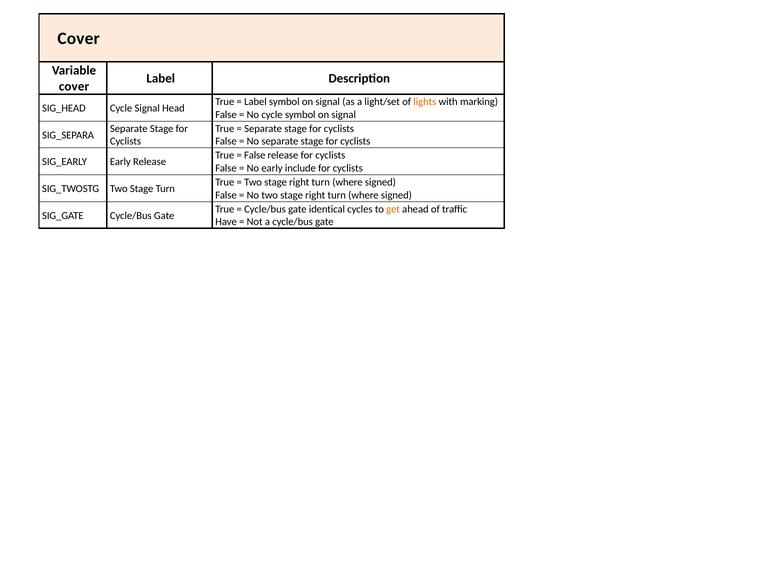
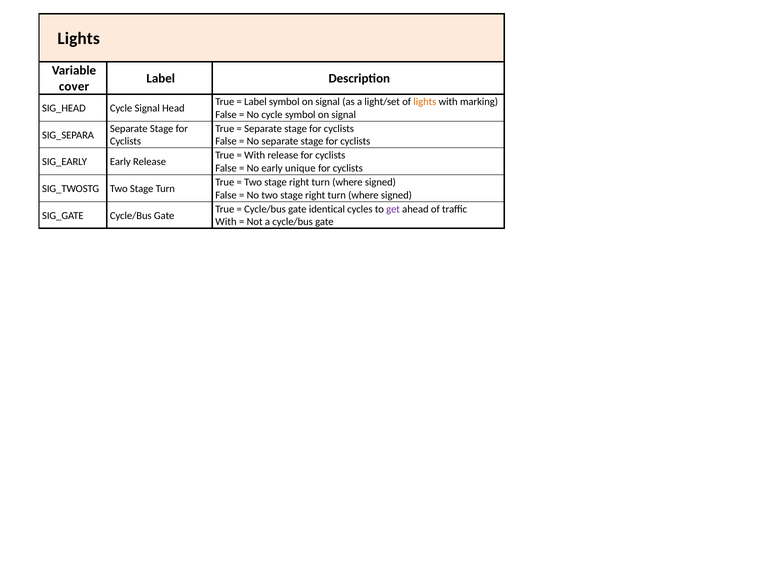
Cover: Cover -> Lights (79, 38)
False: False -> With (255, 155)
include: include -> unique (300, 168)
get colour: orange -> purple (393, 209)
Have: Have -> With (226, 222)
